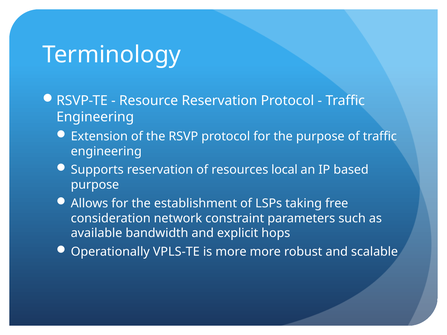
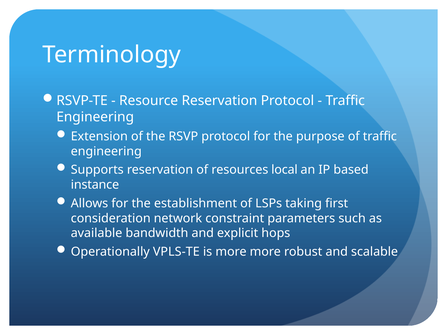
purpose: purpose -> instance (95, 185)
free: free -> first (337, 204)
